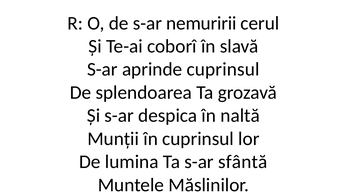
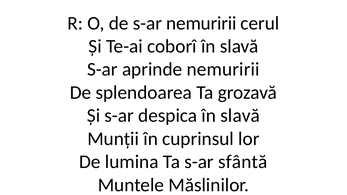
aprinde cuprinsul: cuprinsul -> nemuririi (223, 69)
despica în naltă: naltă -> slavă (240, 116)
